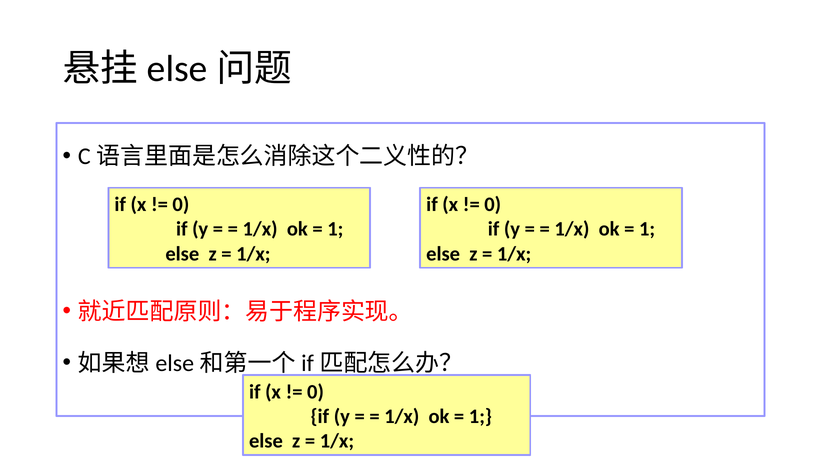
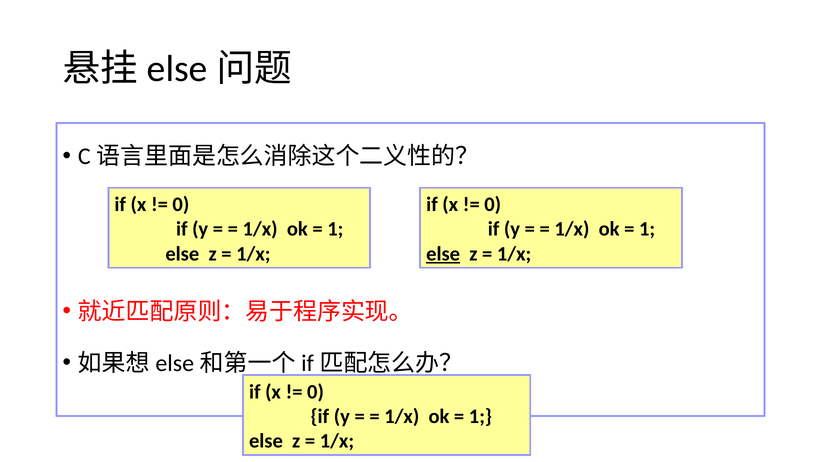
else underline: none -> present (443, 254)
